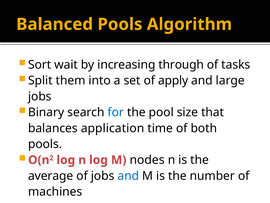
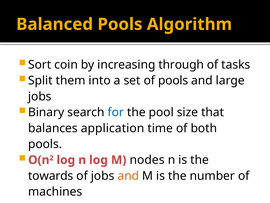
wait: wait -> coin (66, 65)
of apply: apply -> pools (173, 80)
average: average -> towards (51, 175)
and colour: blue -> orange (128, 175)
